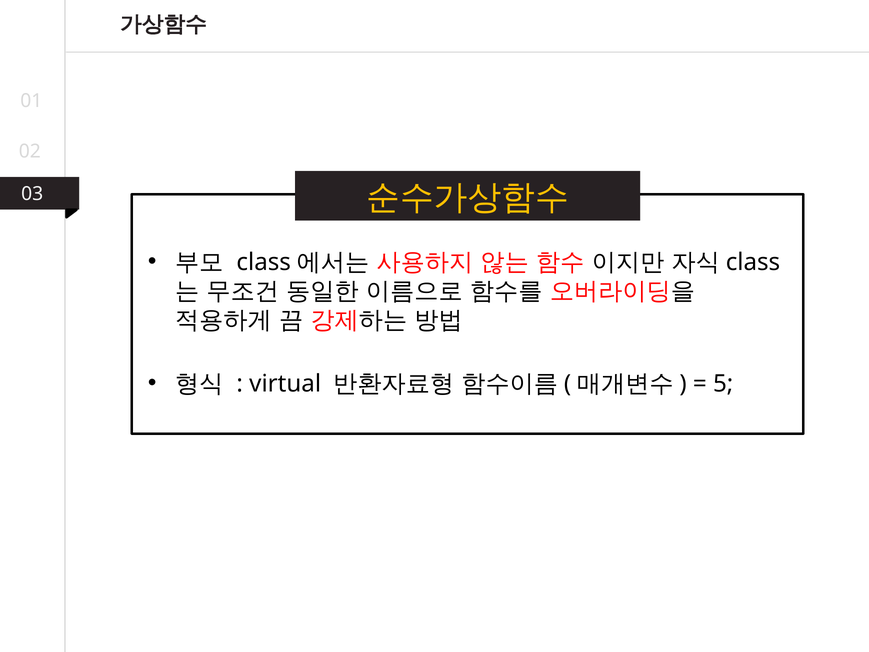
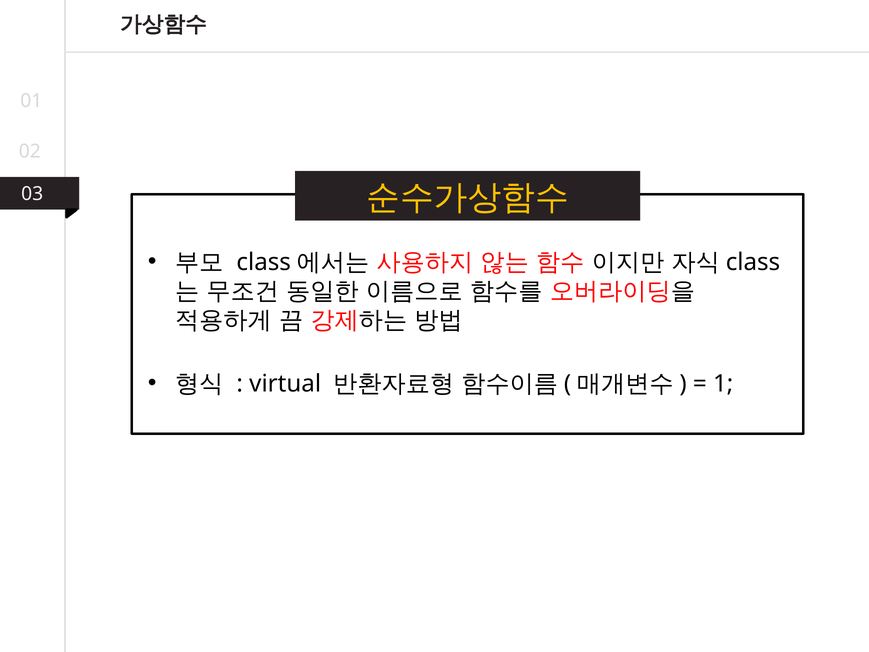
5: 5 -> 1 (723, 384)
